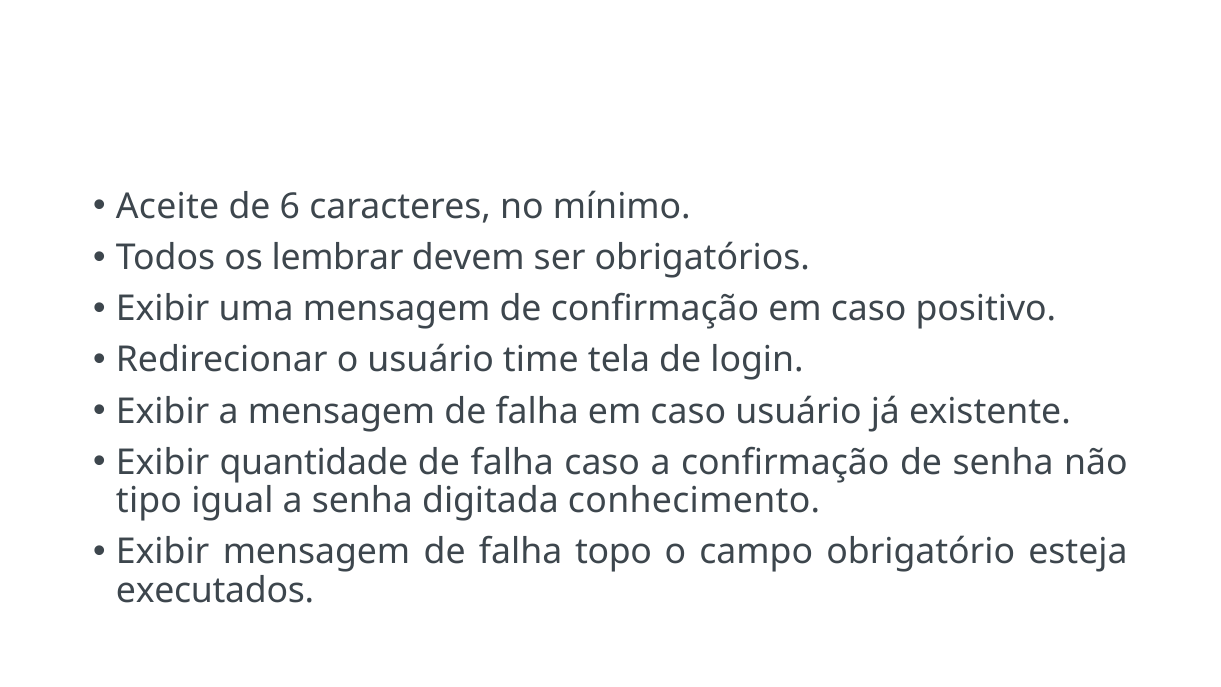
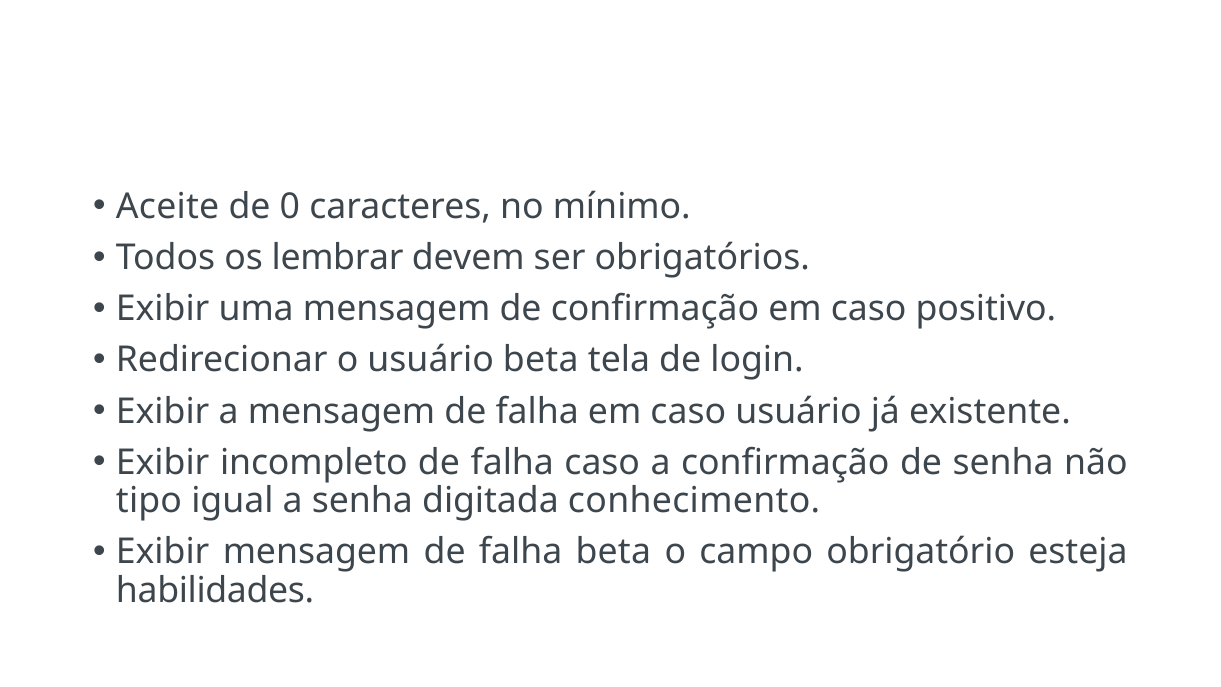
6: 6 -> 0 (290, 206)
usuário time: time -> beta (541, 360)
quantidade: quantidade -> incompleto (314, 462)
falha topo: topo -> beta (613, 552)
executados: executados -> habilidades (215, 591)
